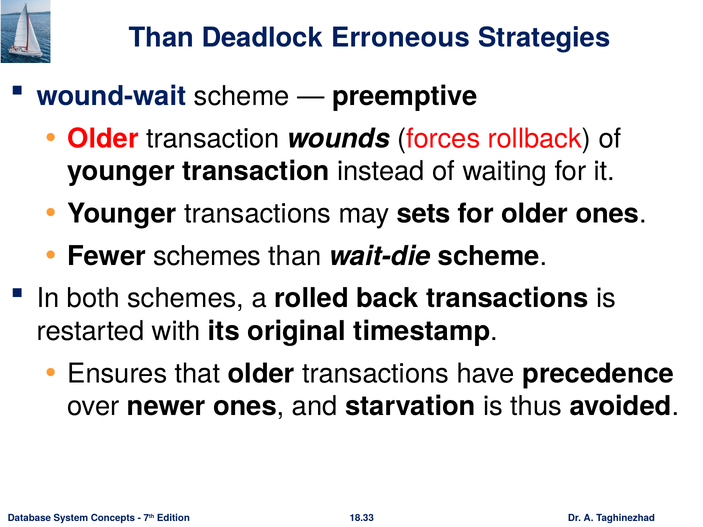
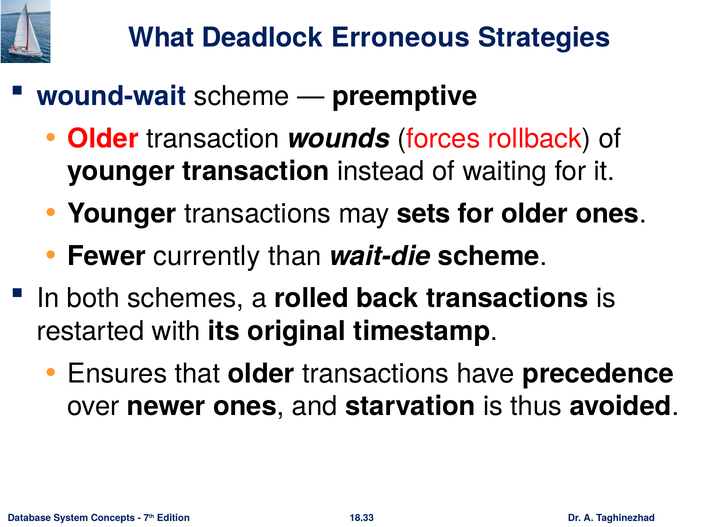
Than: Than -> What (161, 38)
Fewer schemes: schemes -> currently (207, 256)
